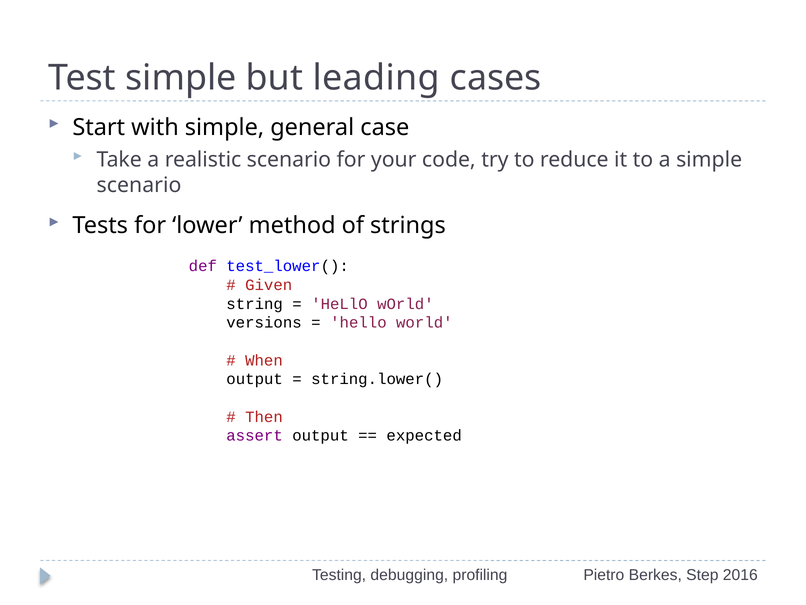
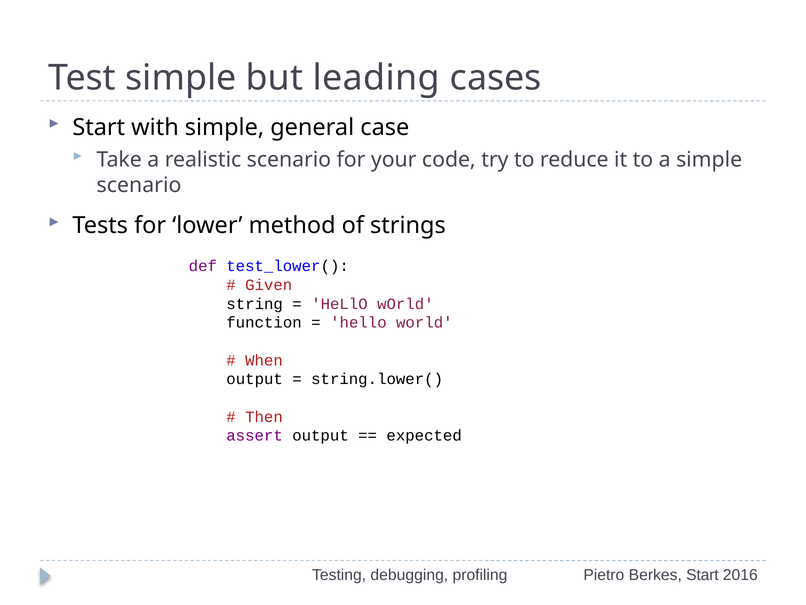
versions: versions -> function (264, 322)
Berkes Step: Step -> Start (702, 575)
